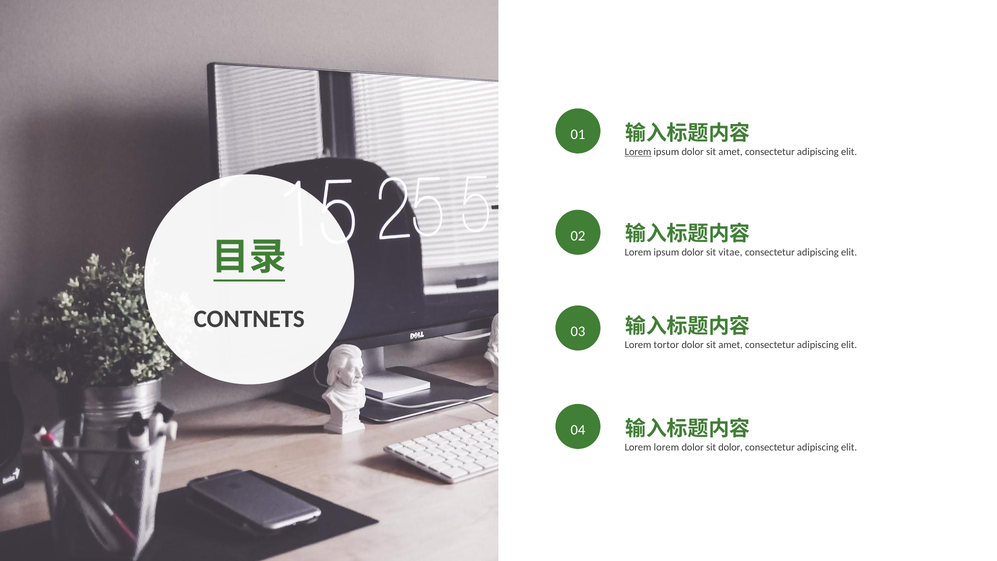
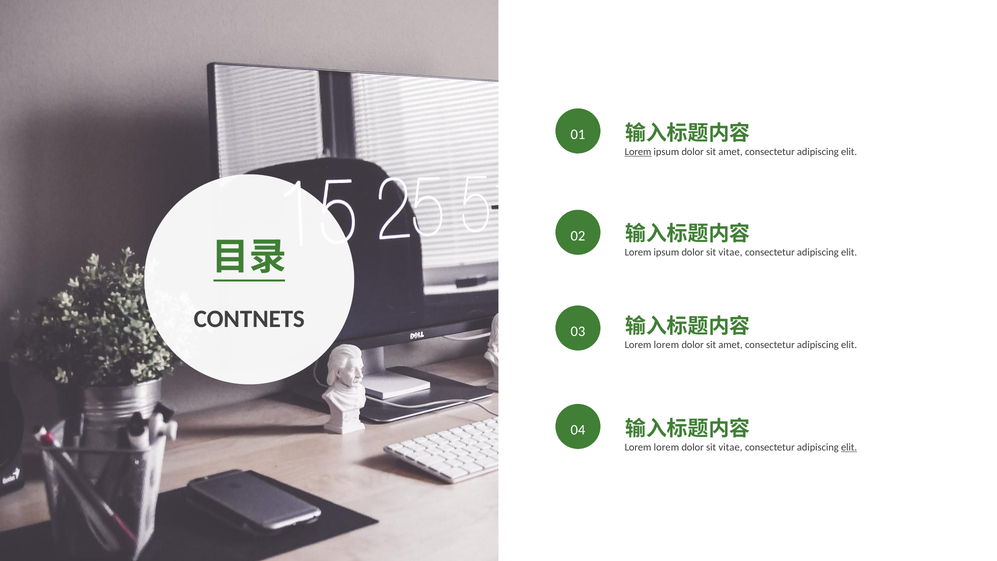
tortor: tortor -> lorem (666, 345)
dolor: dolor -> vitae (730, 447)
elit underline: none -> present (849, 447)
